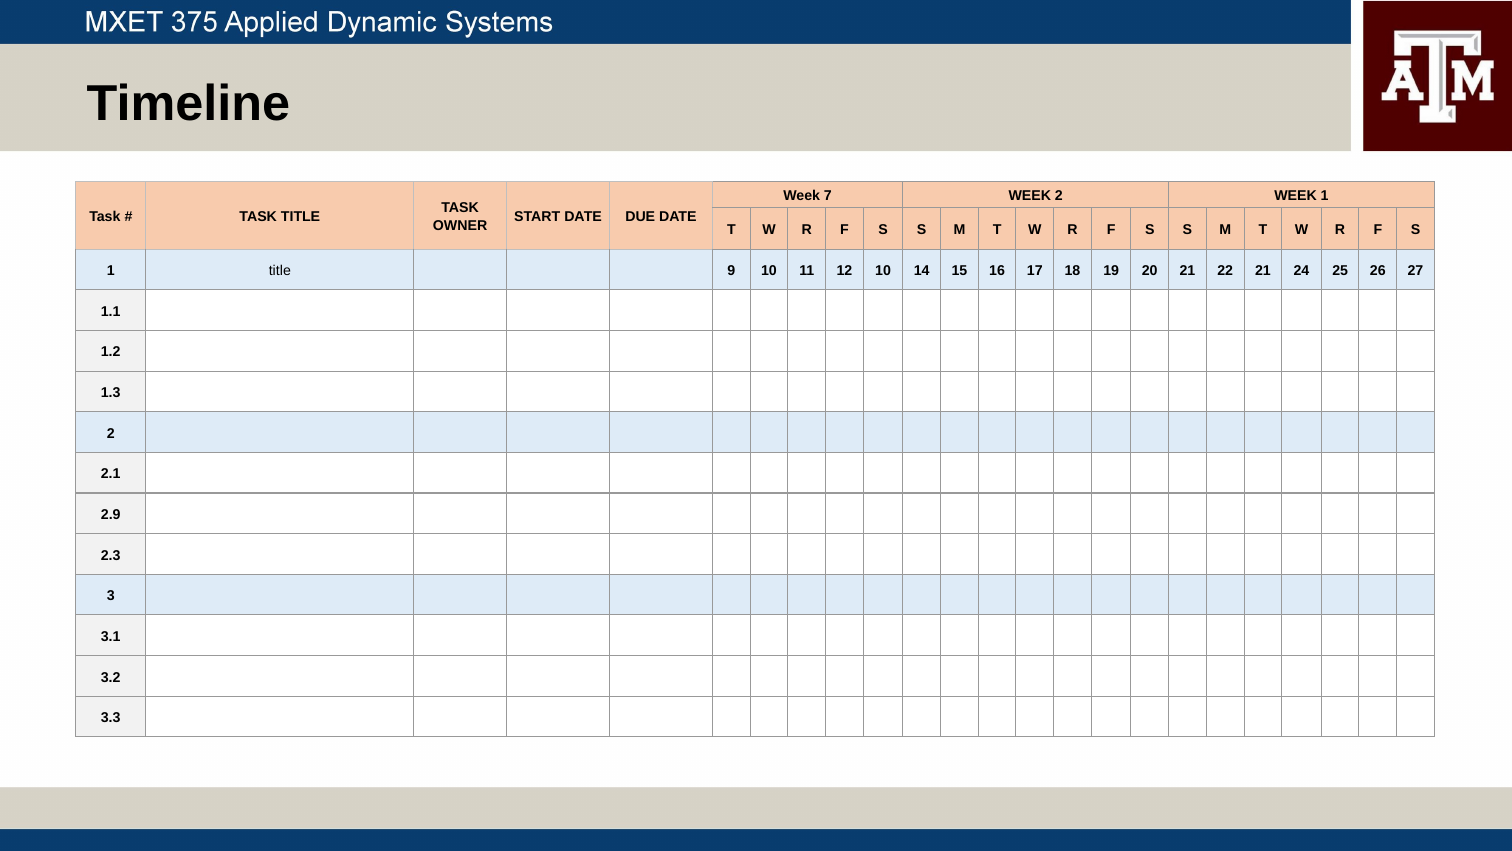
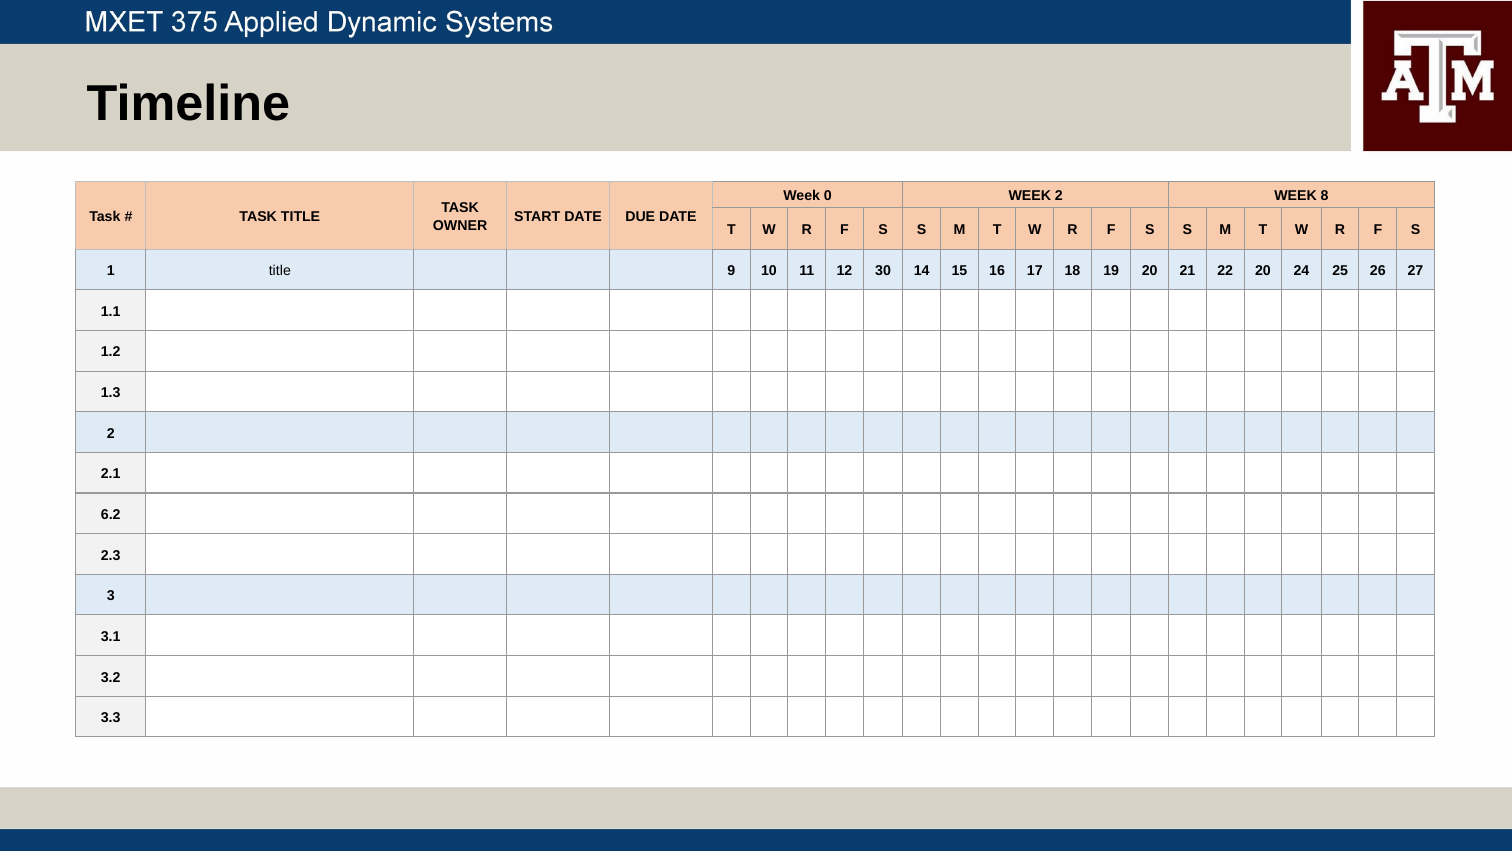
7: 7 -> 0 (828, 196)
WEEK 1: 1 -> 8 (1325, 196)
12 10: 10 -> 30 (883, 271)
22 21: 21 -> 20 (1263, 271)
2.9: 2.9 -> 6.2 (111, 514)
